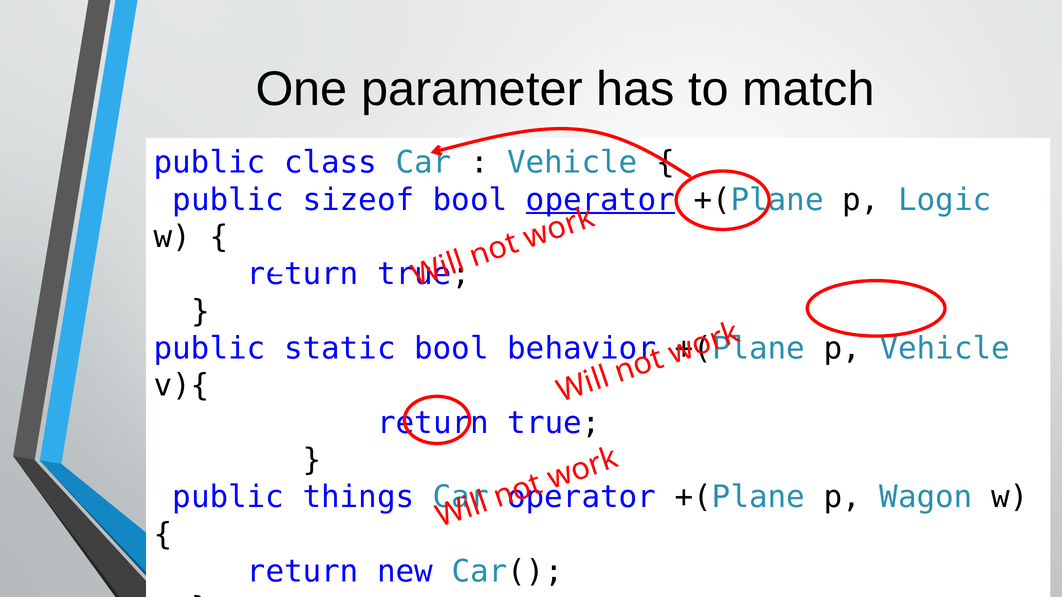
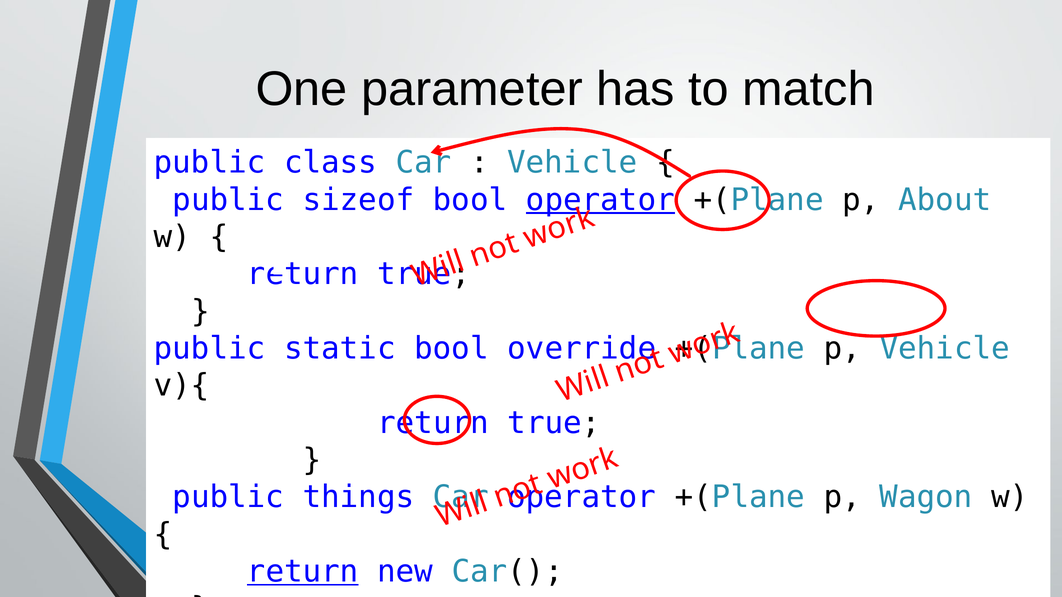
Logic: Logic -> About (945, 200)
behavior: behavior -> override (582, 349)
return underline: none -> present (303, 572)
